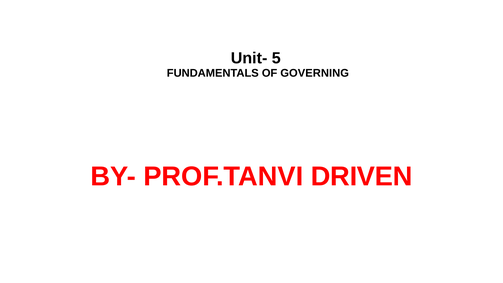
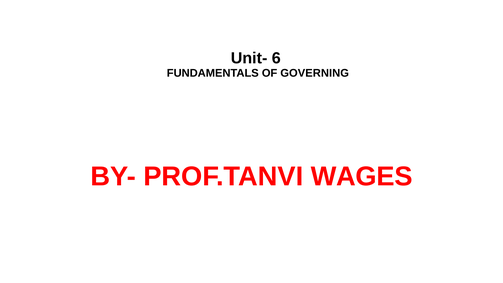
5: 5 -> 6 (276, 58)
DRIVEN: DRIVEN -> WAGES (362, 177)
